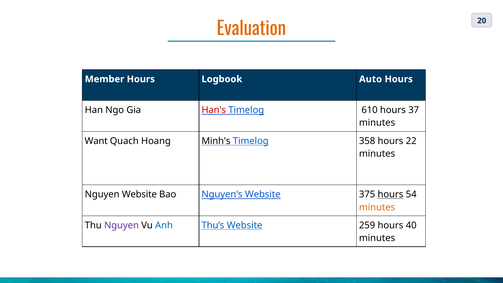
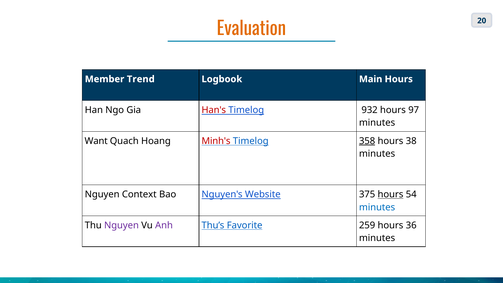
Member Hours: Hours -> Trend (141, 79)
Auto: Auto -> Main (371, 79)
610: 610 -> 932 (370, 110)
37: 37 -> 97 (414, 110)
Minh's colour: black -> red (216, 141)
358 underline: none -> present (367, 141)
22: 22 -> 38 (411, 141)
Nguyen Website: Website -> Context (139, 194)
minutes colour: orange -> blue (377, 207)
Anh colour: blue -> purple (164, 225)
Thu’s Website: Website -> Favorite (245, 225)
40: 40 -> 36 (411, 225)
